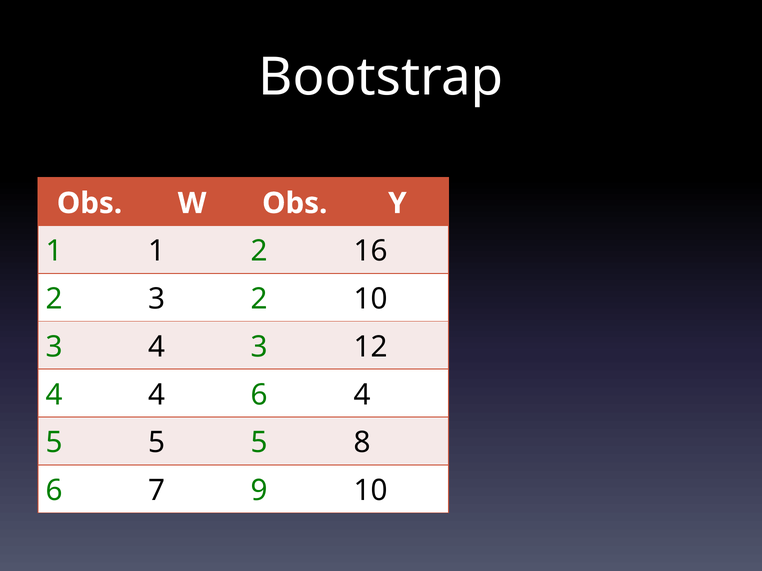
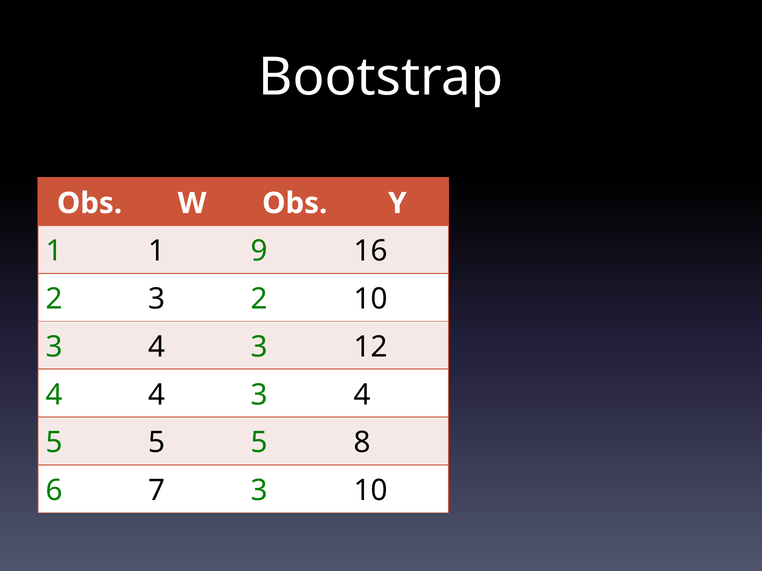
1 2: 2 -> 9 (259, 251)
4 4 6: 6 -> 3 (259, 395)
7 9: 9 -> 3 (259, 491)
